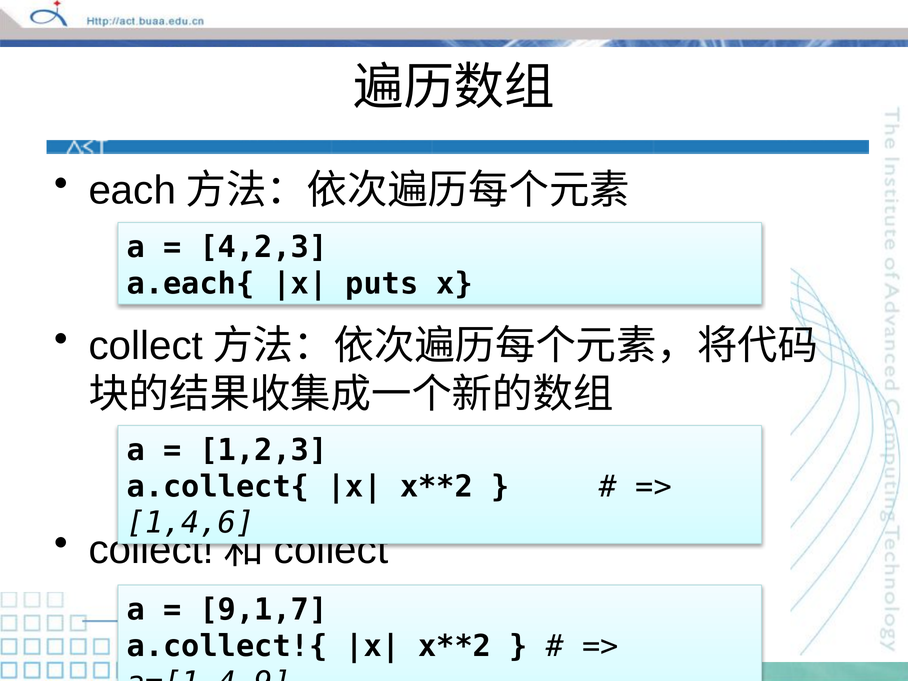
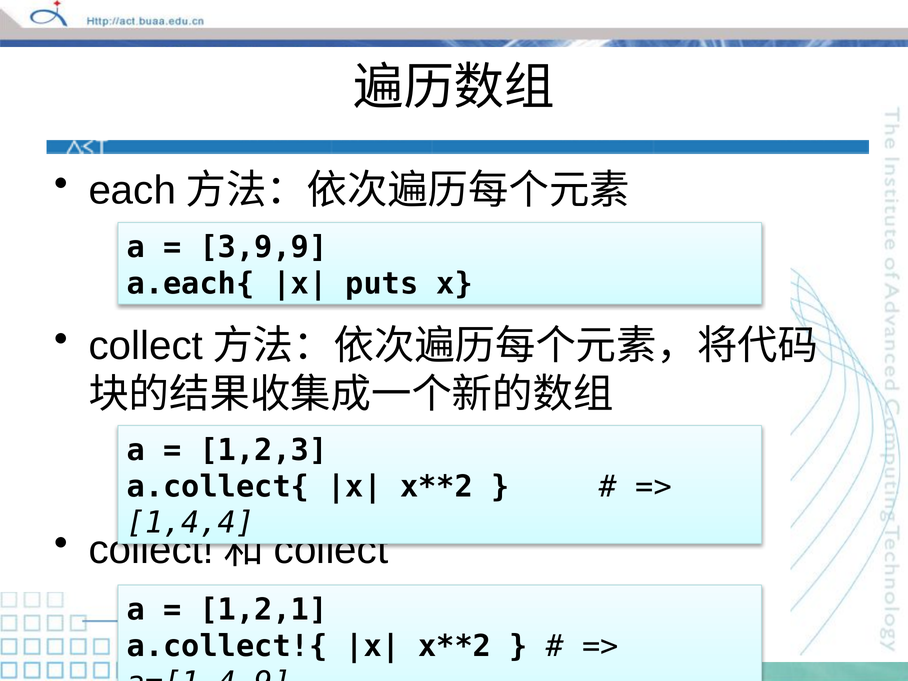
4,2,3: 4,2,3 -> 3,9,9 (263, 247)
1,4,6: 1,4,6 -> 1,4,4 (191, 523)
9,1,7: 9,1,7 -> 1,2,1 (263, 610)
